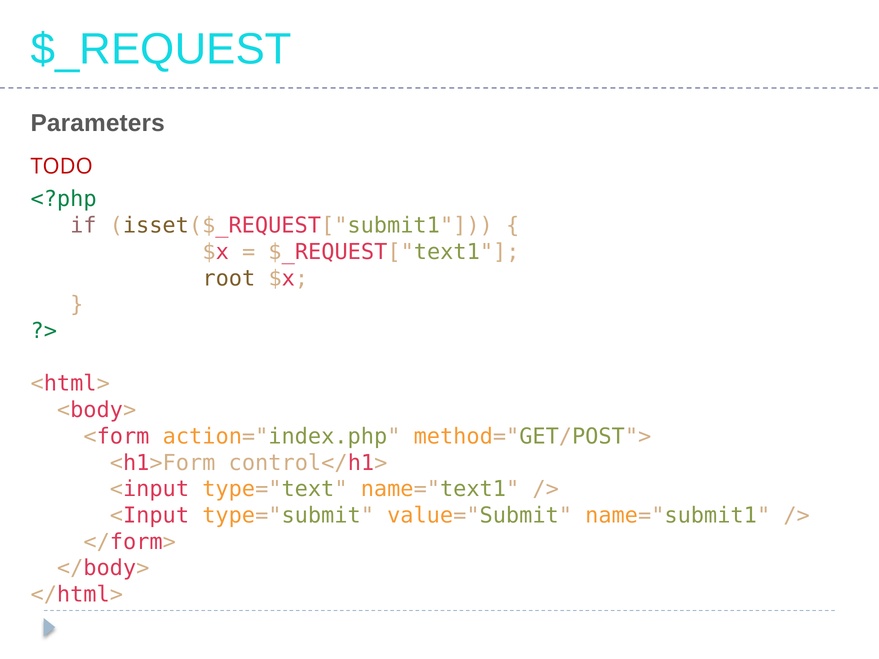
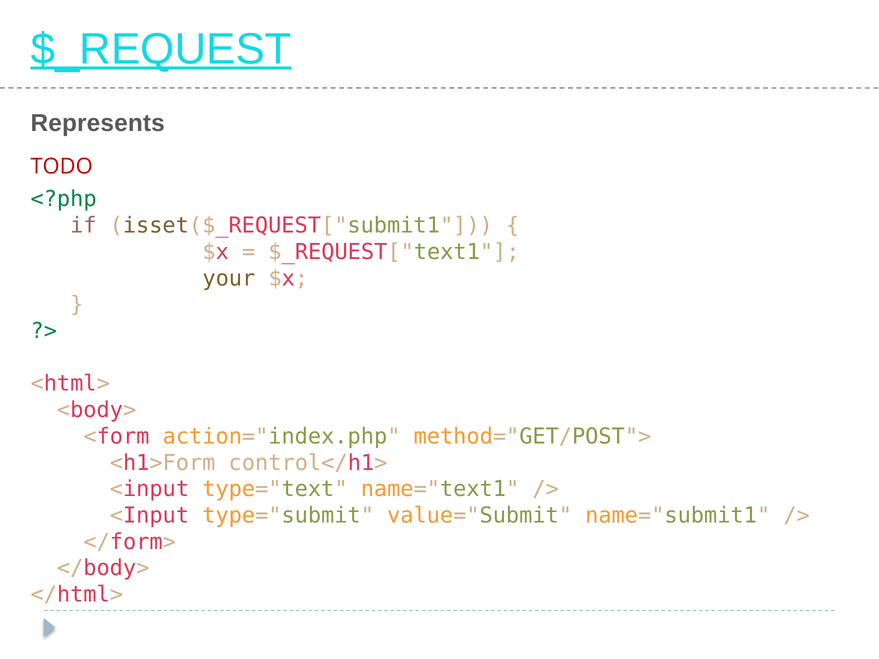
$_REQUEST underline: none -> present (161, 49)
Parameters: Parameters -> Represents (98, 123)
root: root -> your (229, 278)
